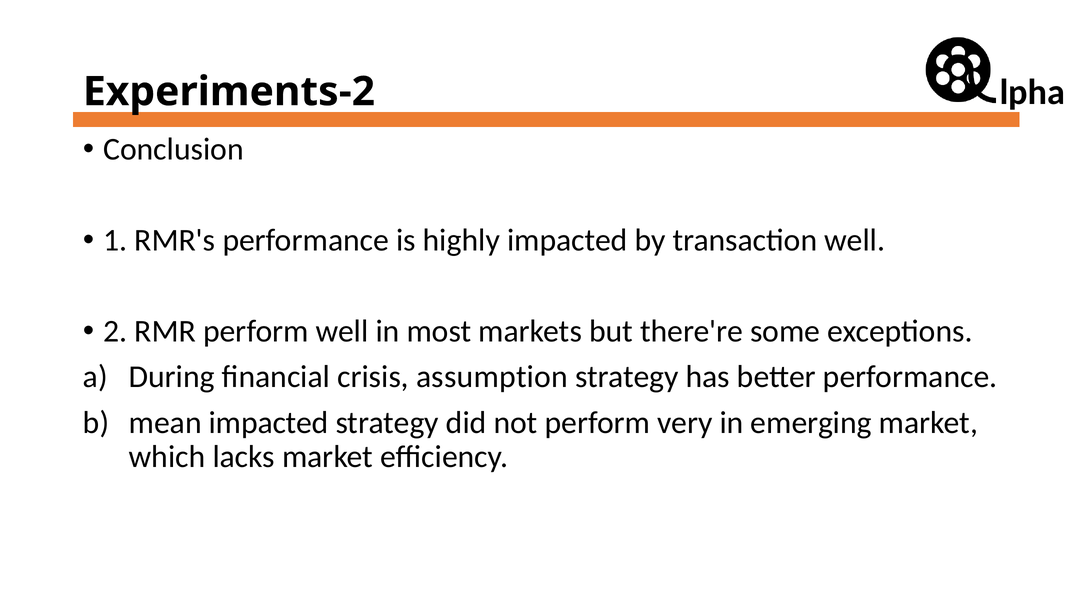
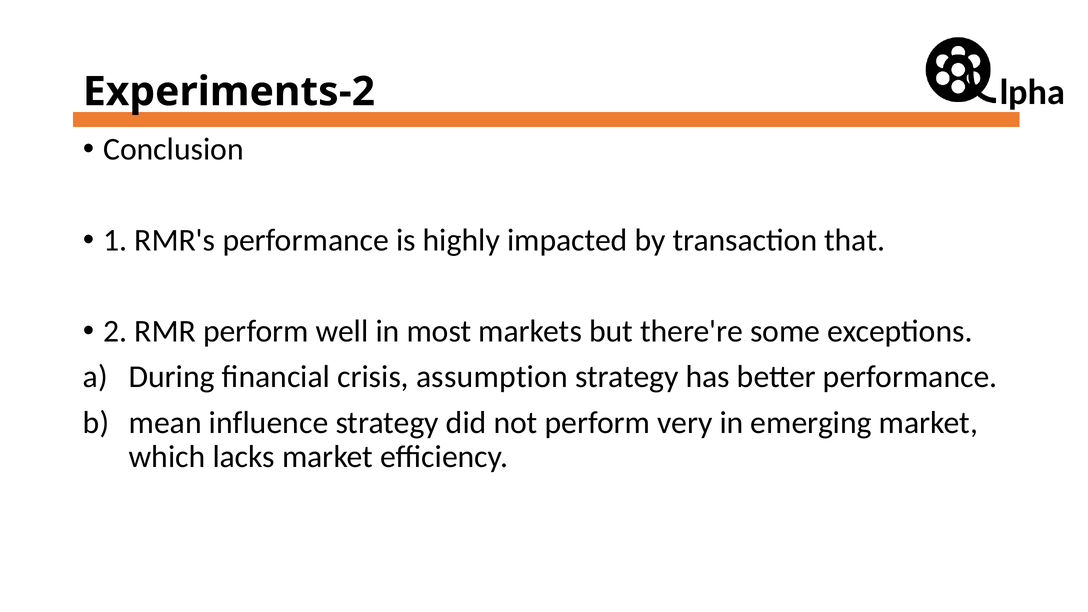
transaction well: well -> that (855, 240)
mean impacted: impacted -> influence (269, 423)
